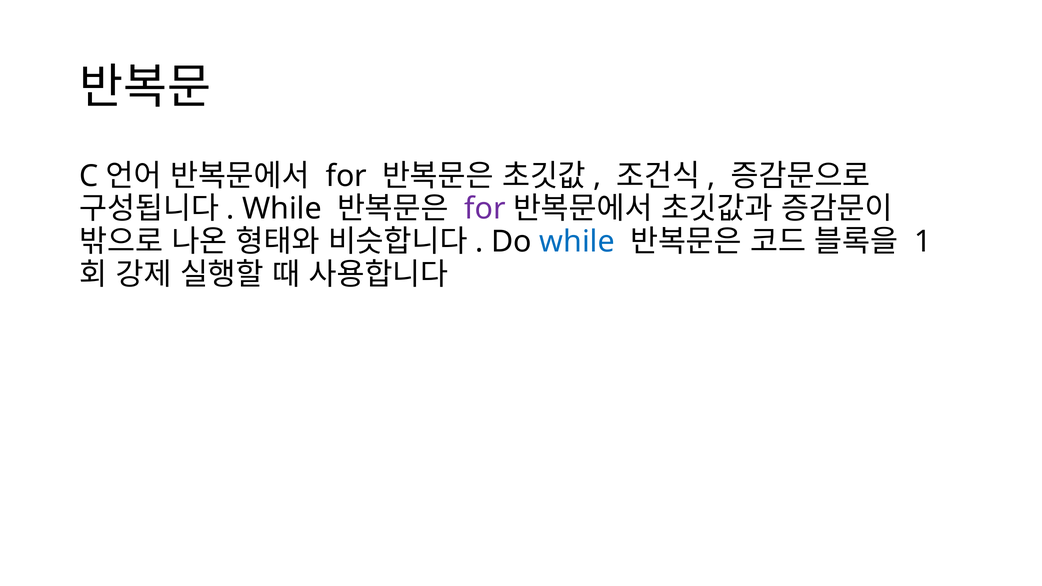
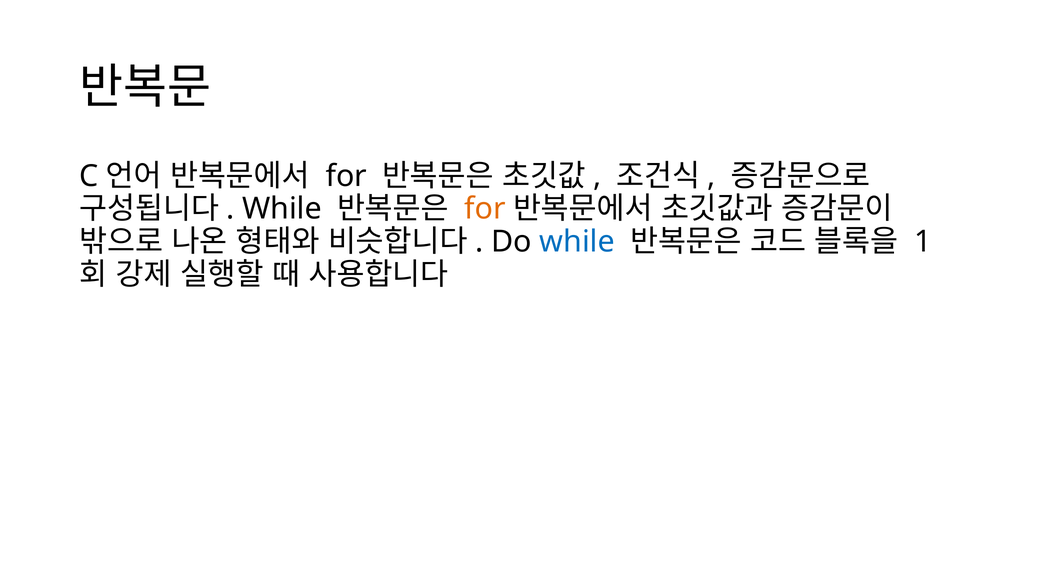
for colour: purple -> orange (485, 209)
